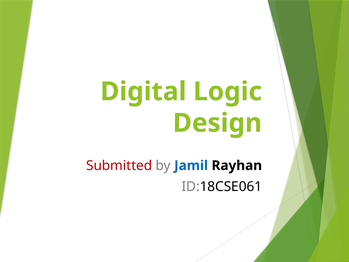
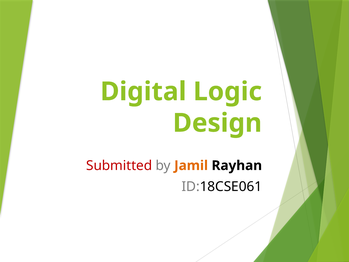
Jamil colour: blue -> orange (191, 165)
